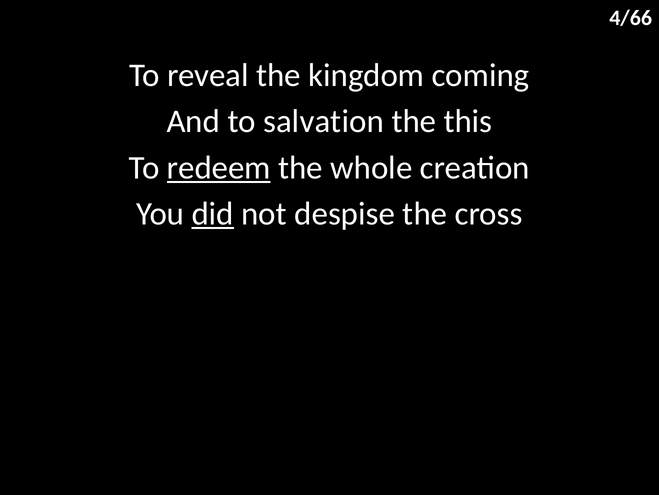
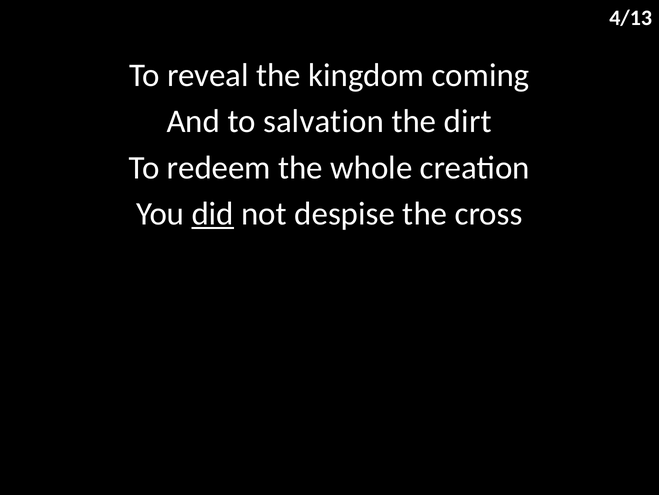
4/66: 4/66 -> 4/13 (631, 18)
this: this -> dirt (468, 121)
redeem underline: present -> none (219, 168)
